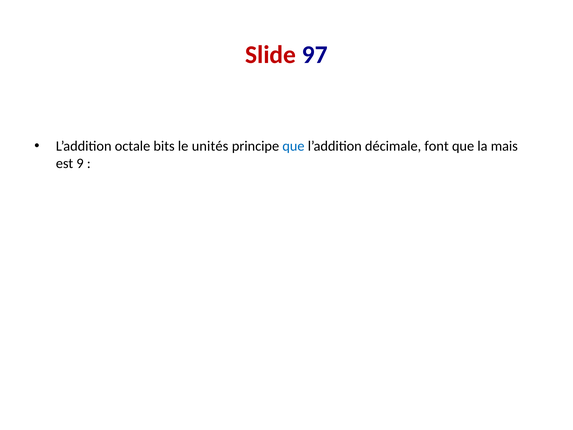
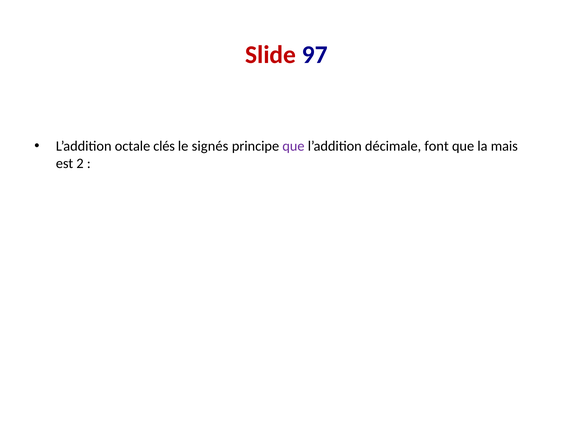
bits: bits -> clés (164, 146)
unités: unités -> signés (210, 146)
que colour: blue -> purple (293, 146)
9: 9 -> 2 (80, 163)
